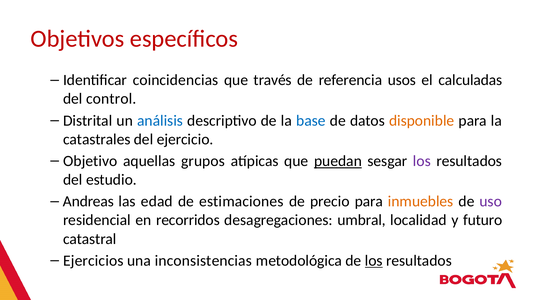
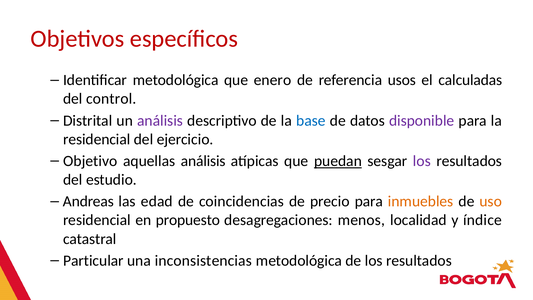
Identificar coincidencias: coincidencias -> metodológica (176, 80)
través: través -> enero (273, 80)
análisis colour: blue -> purple (160, 120)
disponible colour: orange -> purple (422, 120)
catastrales: catastrales -> residencial (97, 139)
aquellas grupos: grupos -> análisis (203, 161)
estimaciones: estimaciones -> coincidencias (241, 201)
uso colour: purple -> orange (491, 201)
recorridos: recorridos -> propuesto (188, 220)
umbral: umbral -> menos (361, 220)
futuro: futuro -> índice (483, 220)
Ejercicios: Ejercicios -> Particular (93, 260)
los underline: present -> none (374, 260)
